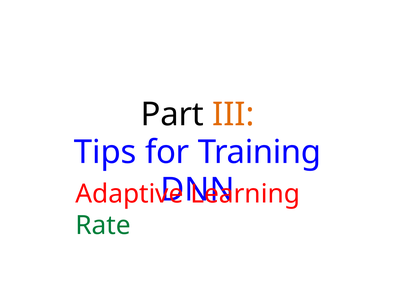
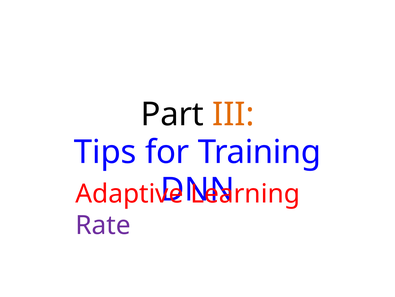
Rate colour: green -> purple (103, 225)
